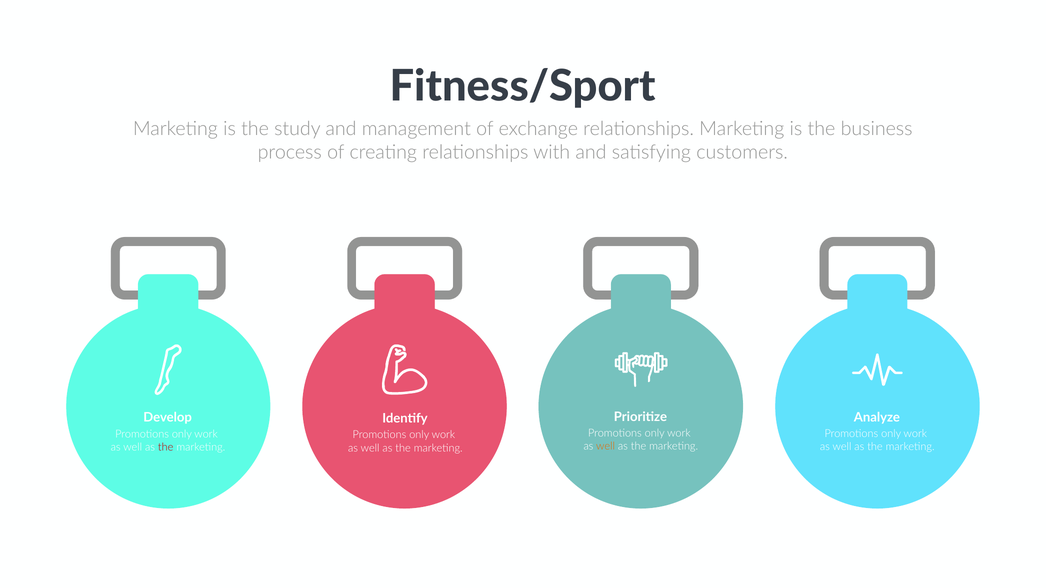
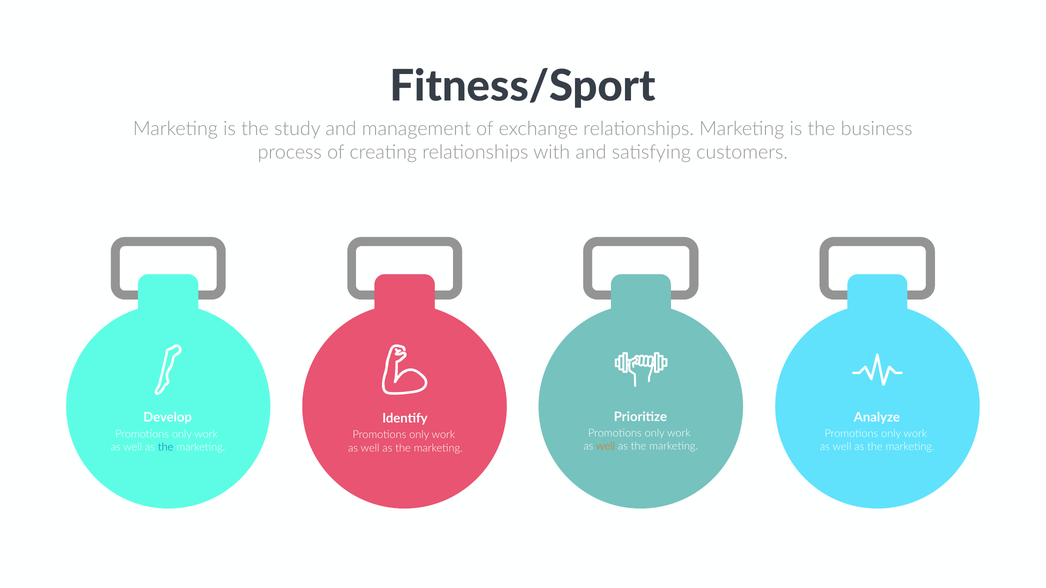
the colour: red -> blue (166, 448)
